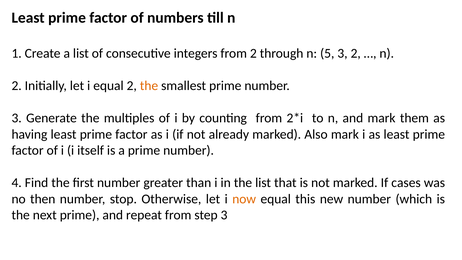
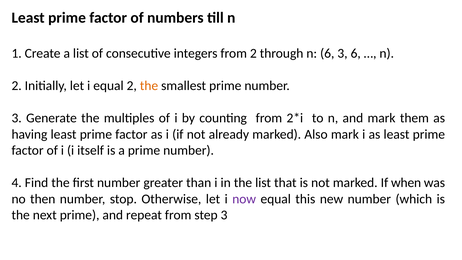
n 5: 5 -> 6 (327, 53)
3 2: 2 -> 6 (356, 53)
cases: cases -> when (406, 183)
now colour: orange -> purple (244, 199)
